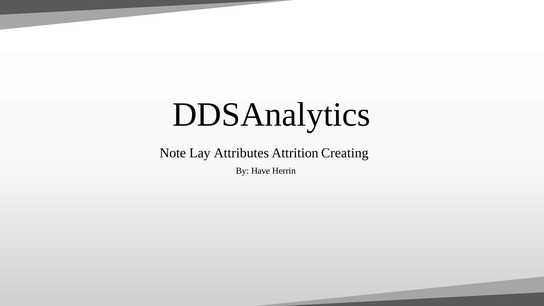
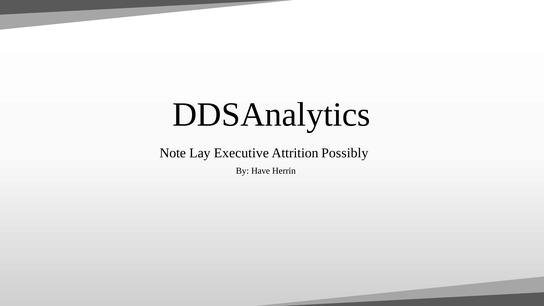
Attributes: Attributes -> Executive (241, 153)
Creating: Creating -> Possibly (345, 153)
